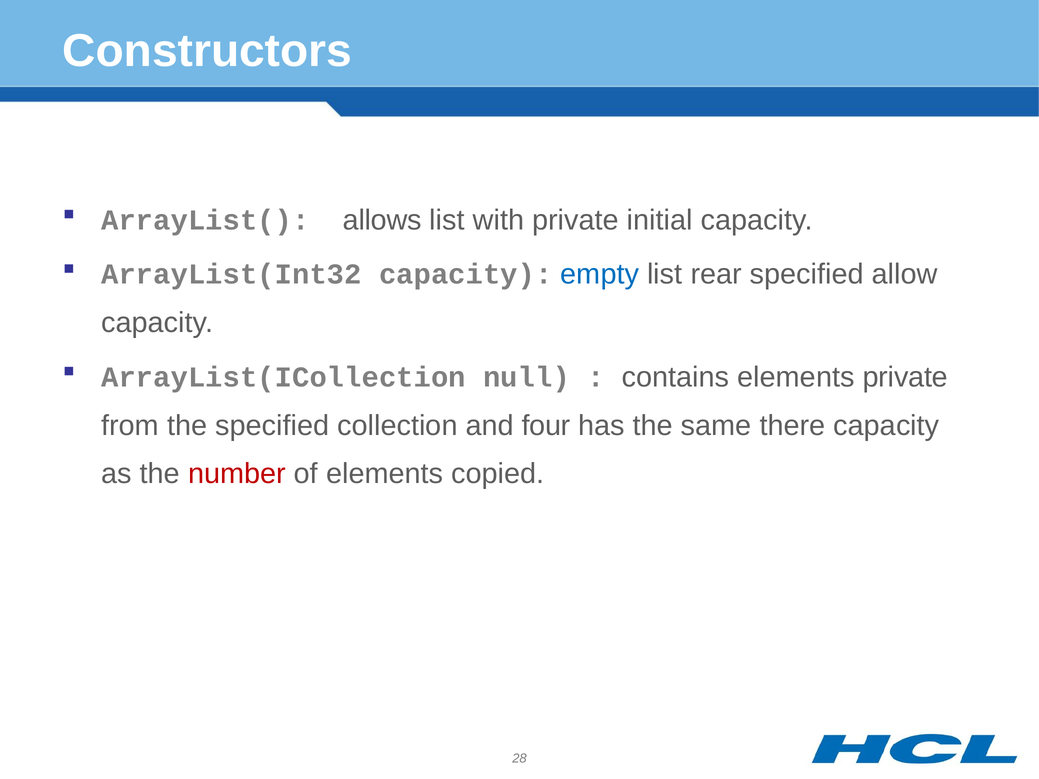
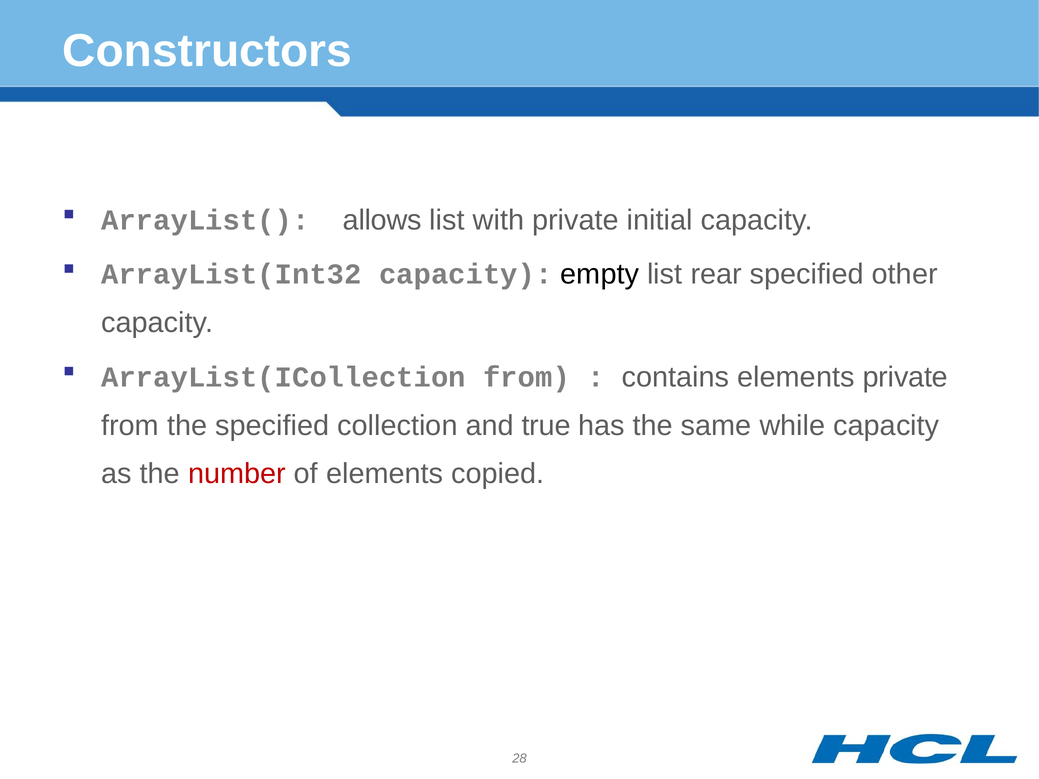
empty colour: blue -> black (600, 274)
allow: allow -> other (905, 274)
ArrayList(ICollection null: null -> from (526, 377)
four: four -> true (546, 426)
there: there -> while (792, 426)
